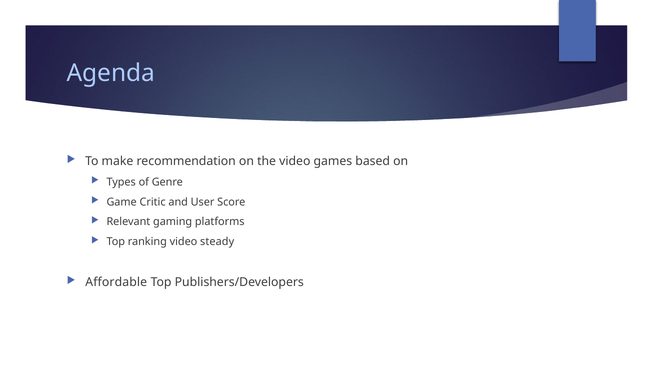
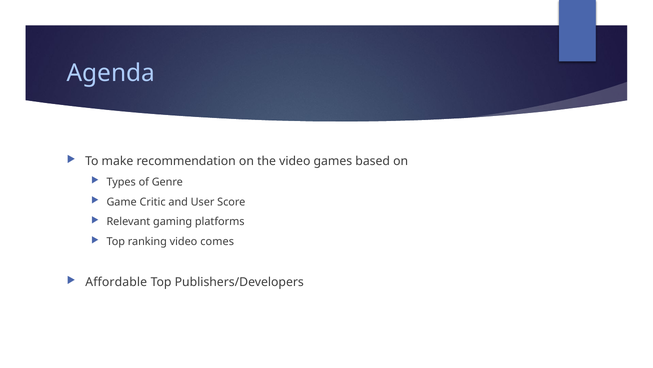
steady: steady -> comes (217, 241)
